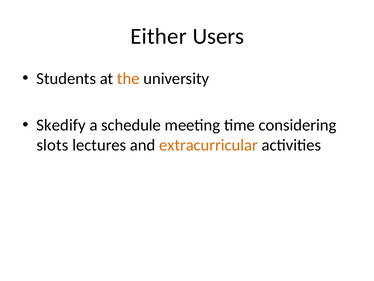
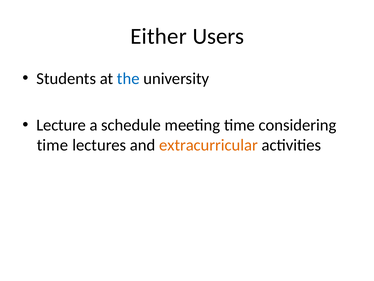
the colour: orange -> blue (128, 78)
Skedify: Skedify -> Lecture (61, 125)
slots: slots -> time (52, 145)
